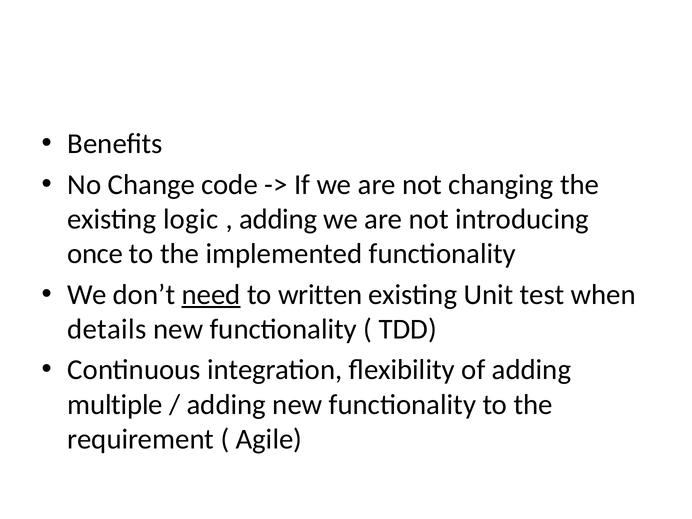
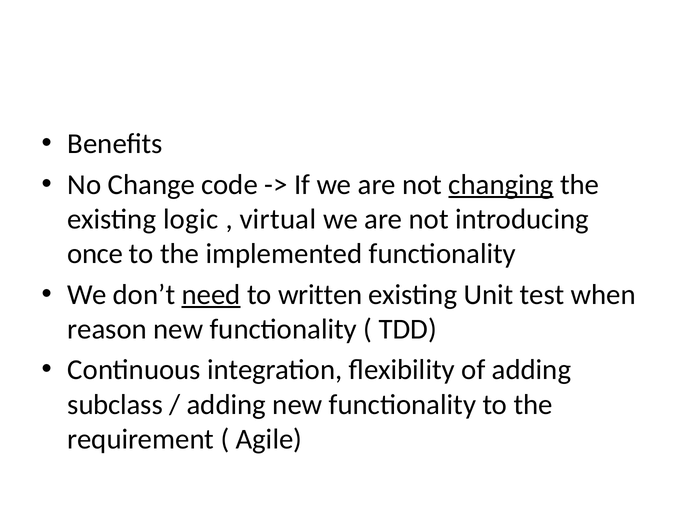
changing underline: none -> present (501, 185)
adding: adding -> virtual (278, 219)
details: details -> reason (107, 329)
multiple: multiple -> subclass (115, 405)
